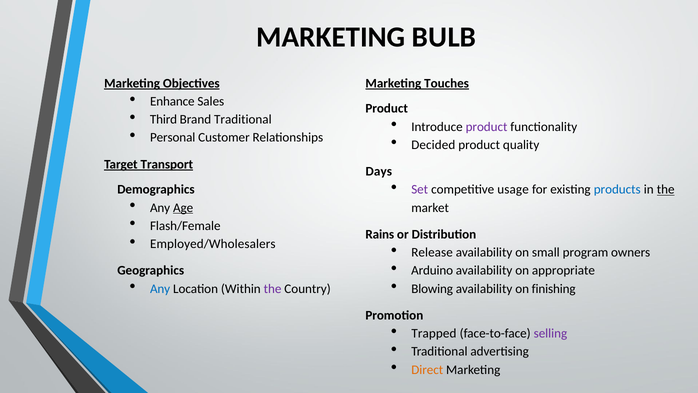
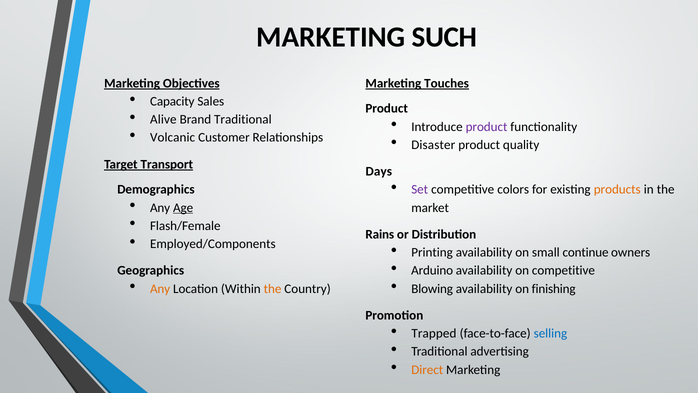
BULB: BULB -> SUCH (444, 37)
Enhance: Enhance -> Capacity (172, 101)
Third: Third -> Alive (163, 119)
Personal: Personal -> Volcanic (173, 137)
Decided: Decided -> Disaster (433, 145)
usage: usage -> colors (513, 189)
products colour: blue -> orange (617, 189)
the underline: present -> none (666, 189)
Employed/Wholesalers: Employed/Wholesalers -> Employed/Components (213, 244)
Release: Release -> Printing (432, 252)
program: program -> continue (586, 252)
on appropriate: appropriate -> competitive (563, 270)
Any colour: blue -> orange (160, 288)
the colour: purple -> orange (273, 288)
selling colour: purple -> blue (550, 333)
